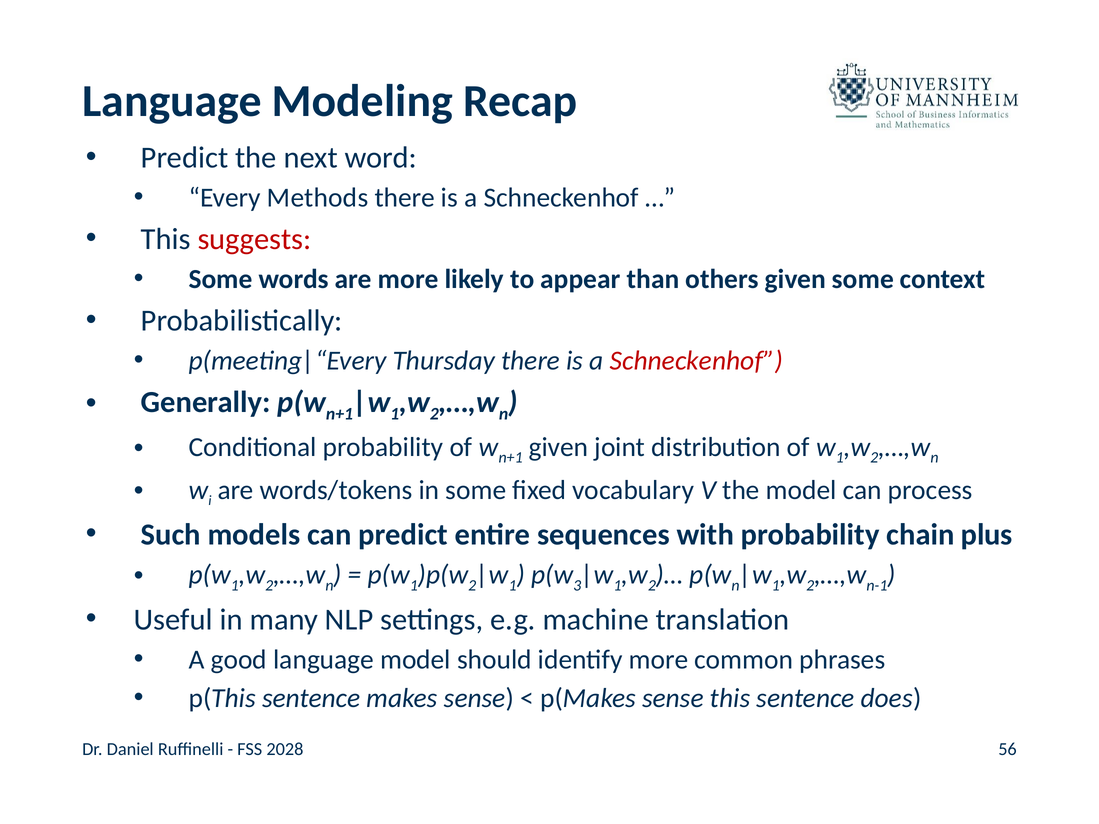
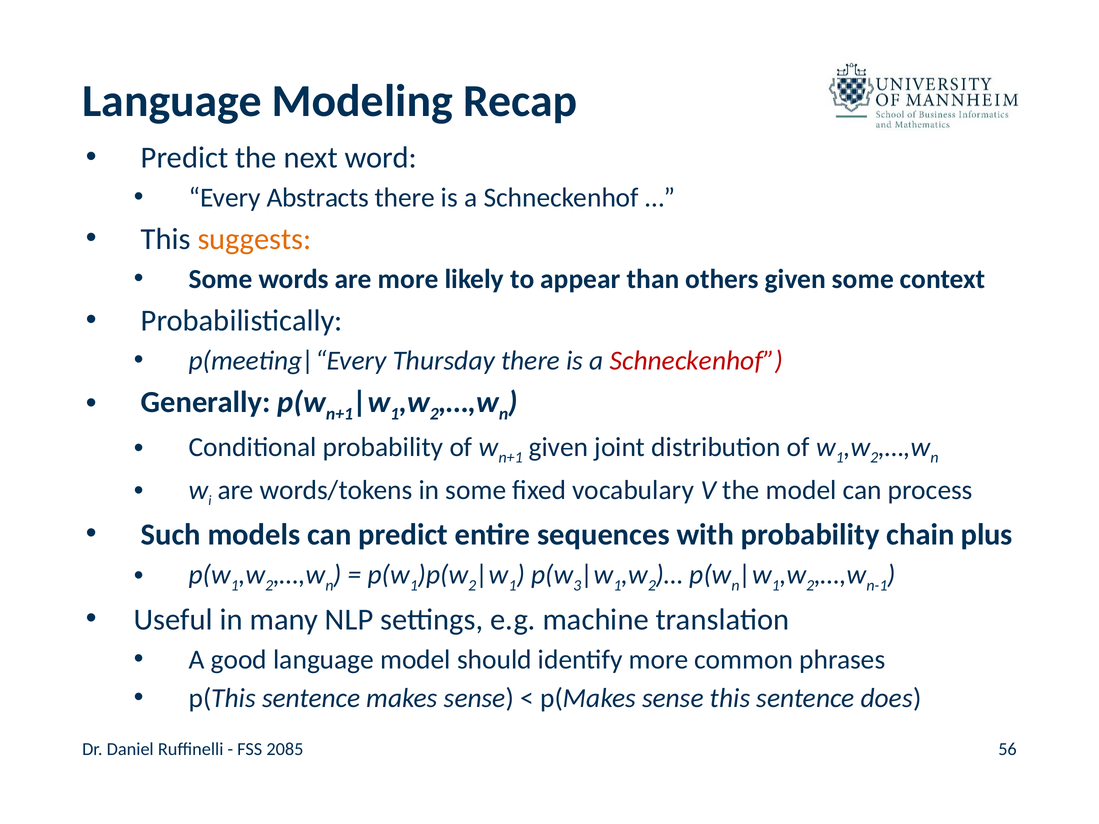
Methods: Methods -> Abstracts (318, 198)
suggests colour: red -> orange (255, 239)
2028: 2028 -> 2085 (285, 750)
